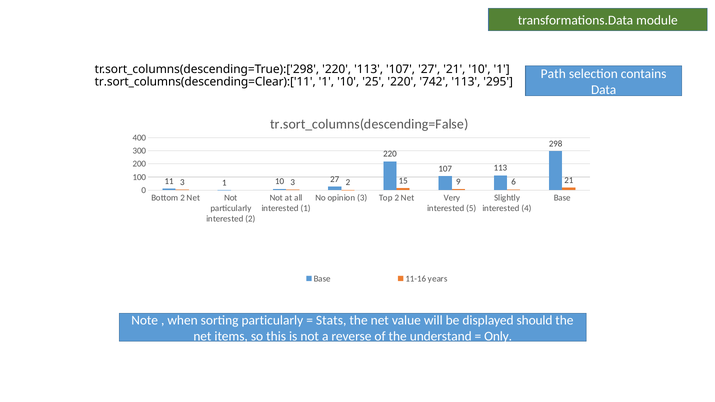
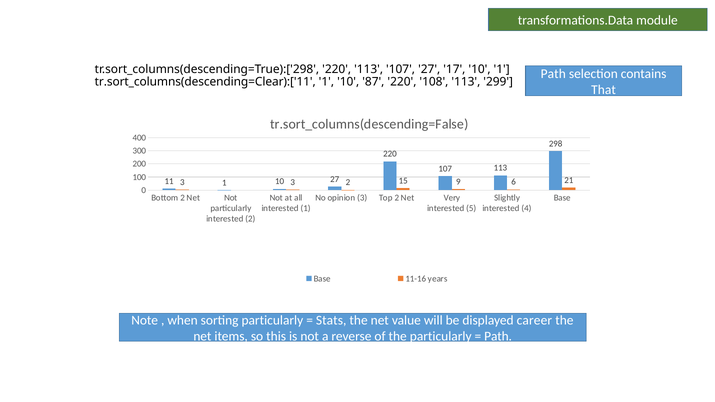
27 21: 21 -> 17 (454, 69)
25: 25 -> 87 (373, 82)
742: 742 -> 108 (434, 82)
295: 295 -> 299 (498, 82)
Data: Data -> That (604, 90)
should: should -> career (534, 320)
the understand: understand -> particularly (441, 336)
Only: Only -> Path (498, 336)
